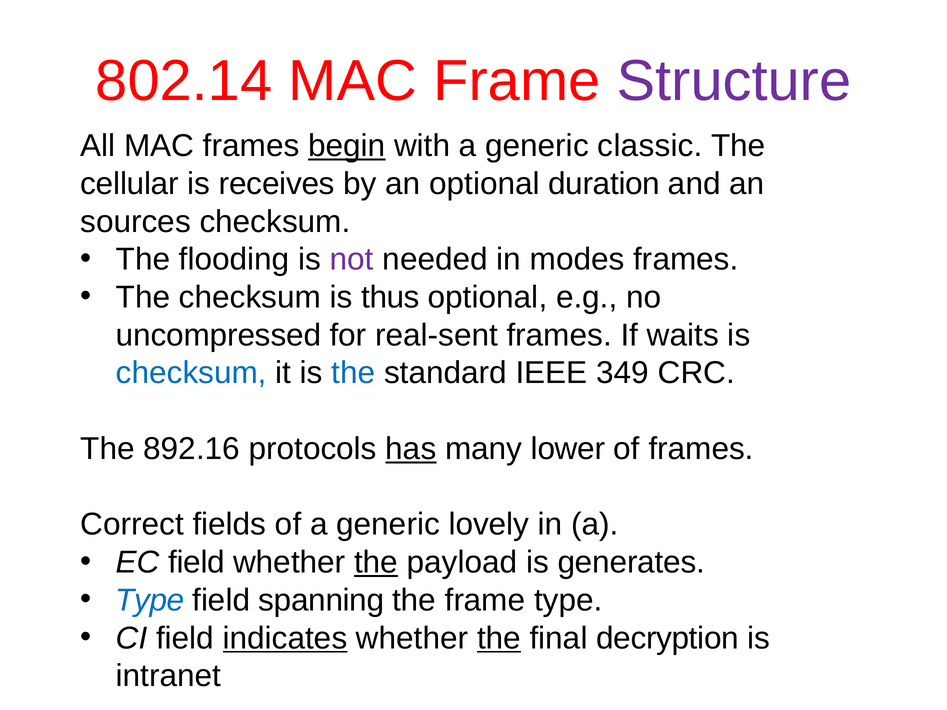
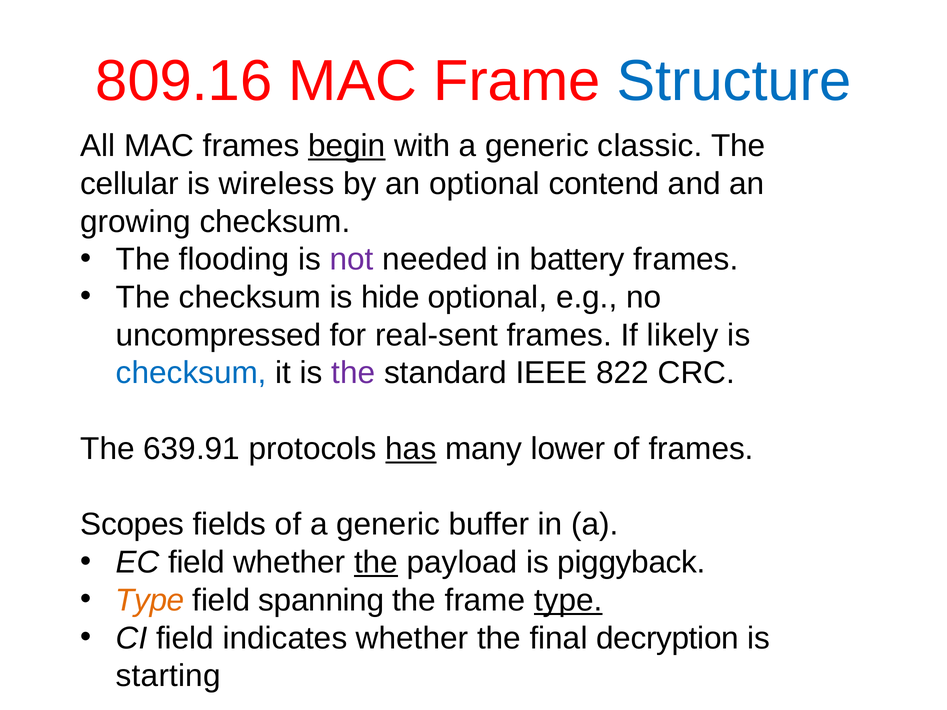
802.14: 802.14 -> 809.16 (184, 81)
Structure colour: purple -> blue (734, 81)
receives: receives -> wireless (277, 184)
duration: duration -> contend (604, 184)
sources: sources -> growing (136, 222)
modes: modes -> battery (577, 260)
thus: thus -> hide (390, 297)
waits: waits -> likely (683, 335)
the colour: blue -> purple (353, 373)
349: 349 -> 822 (623, 373)
892.16: 892.16 -> 639.91 (192, 449)
Correct: Correct -> Scopes (132, 525)
lovely: lovely -> buffer (489, 525)
generates: generates -> piggyback (631, 563)
Type colour: blue -> orange (150, 600)
type underline: none -> present (568, 600)
indicates underline: present -> none (285, 638)
the underline: present -> none (499, 638)
intranet: intranet -> starting (168, 676)
